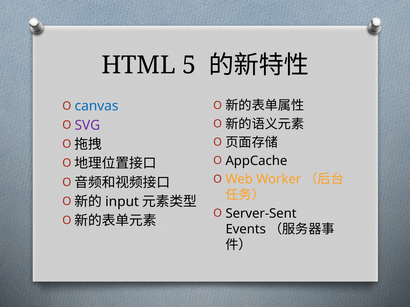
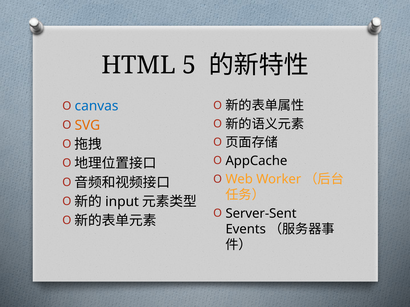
SVG colour: purple -> orange (87, 125)
